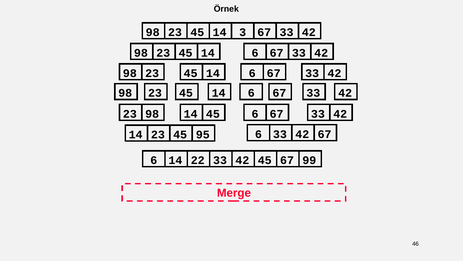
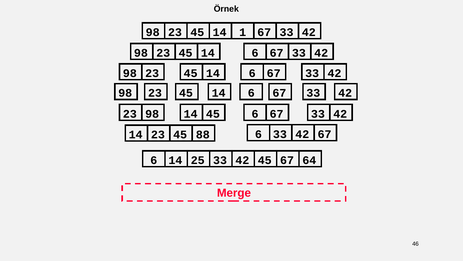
3: 3 -> 1 (243, 32)
95: 95 -> 88 (203, 134)
22: 22 -> 25 (198, 160)
99: 99 -> 64 (309, 160)
